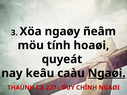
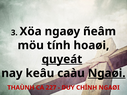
quyeát underline: none -> present (62, 59)
